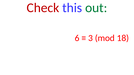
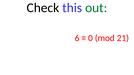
Check colour: red -> black (43, 8)
3: 3 -> 0 (90, 38)
18: 18 -> 21 (123, 38)
